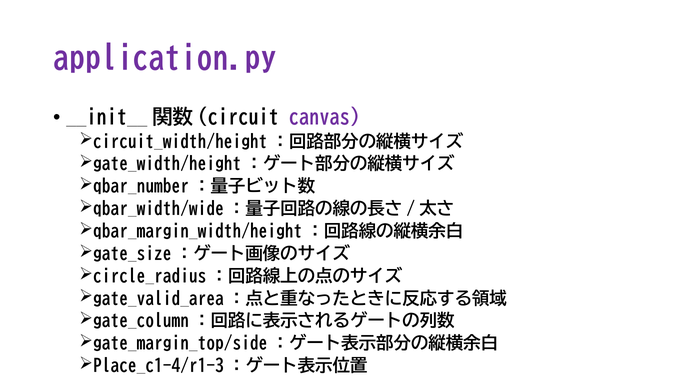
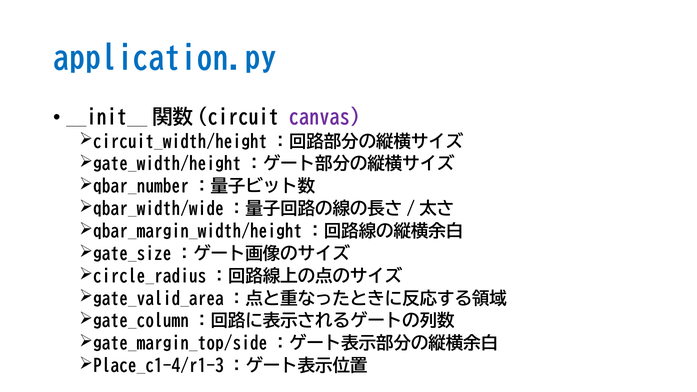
application.py colour: purple -> blue (165, 59)
